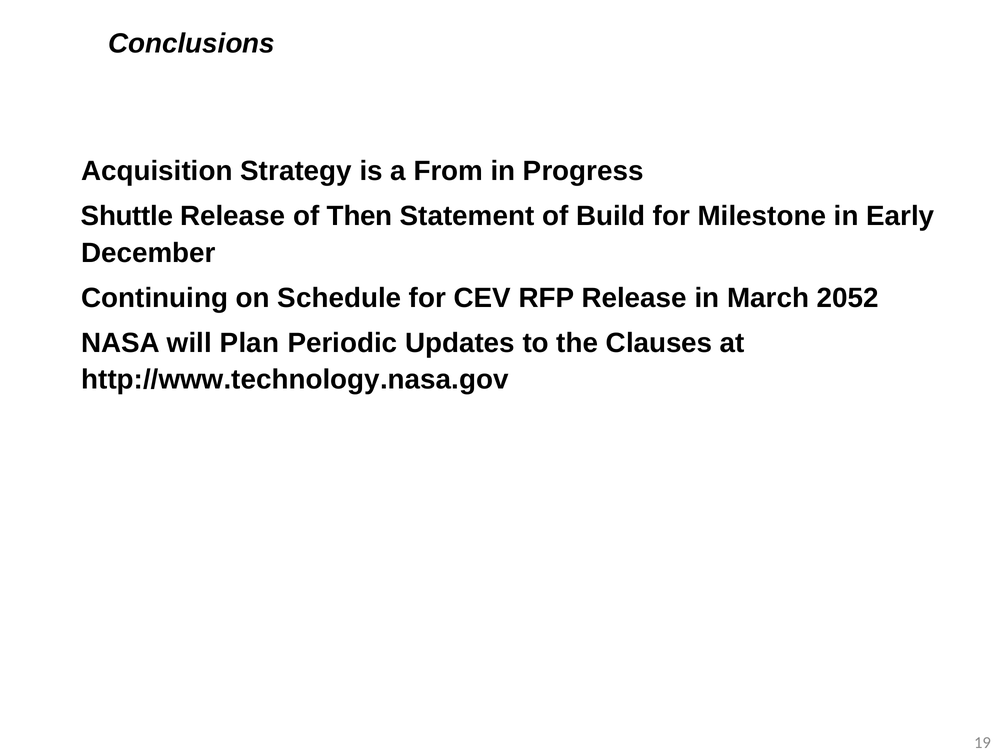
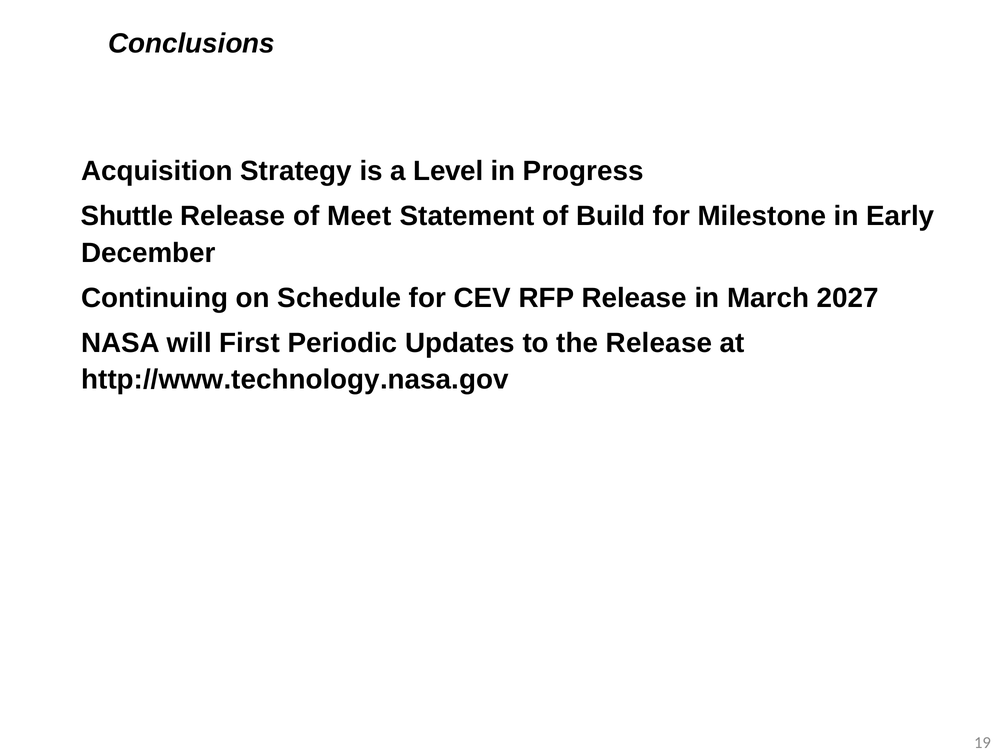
From: From -> Level (448, 171)
Then: Then -> Meet (359, 216)
2052: 2052 -> 2027 (848, 298)
Plan: Plan -> First (250, 343)
the Clauses: Clauses -> Release (659, 343)
